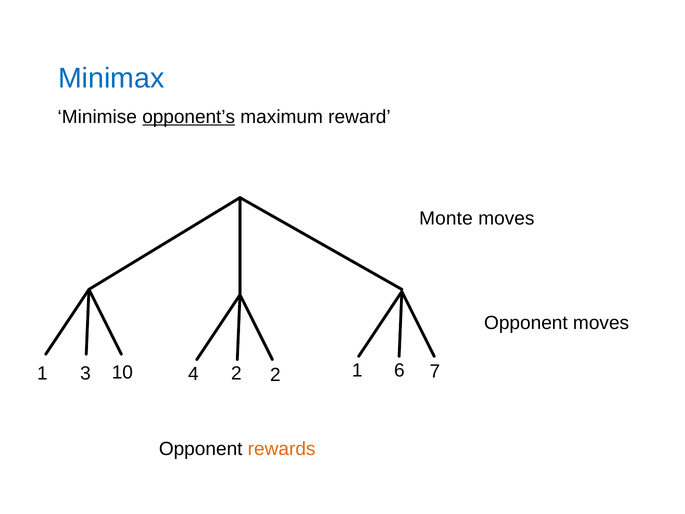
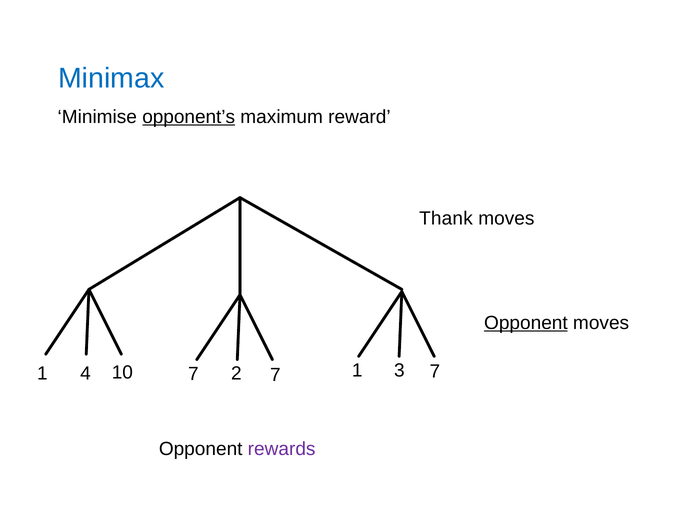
Monte: Monte -> Thank (446, 218)
Opponent underline: none -> present (526, 323)
3: 3 -> 4 (86, 373)
10 4: 4 -> 7 (193, 374)
2 2: 2 -> 7 (275, 375)
6: 6 -> 3 (399, 370)
rewards colour: orange -> purple (282, 449)
